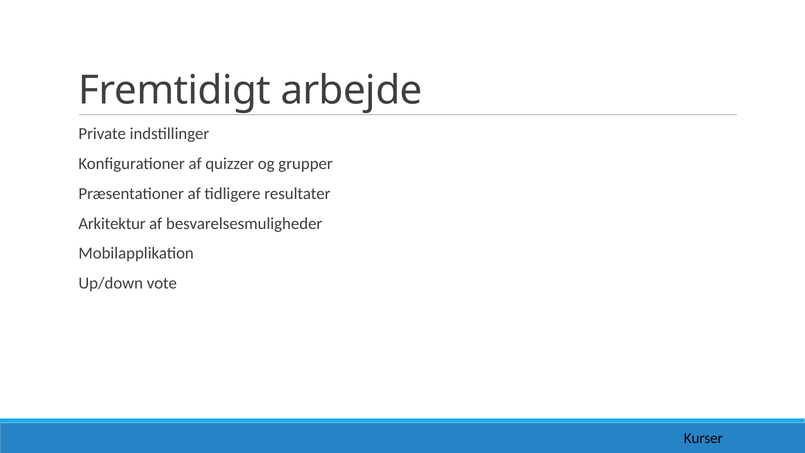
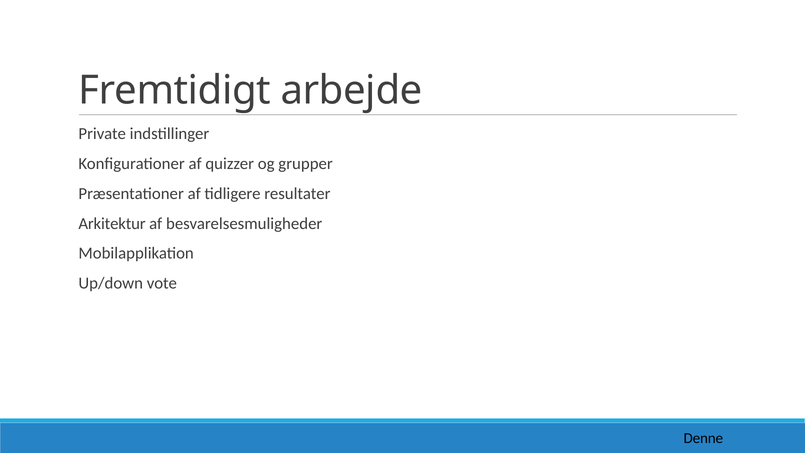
Kurser: Kurser -> Denne (703, 438)
